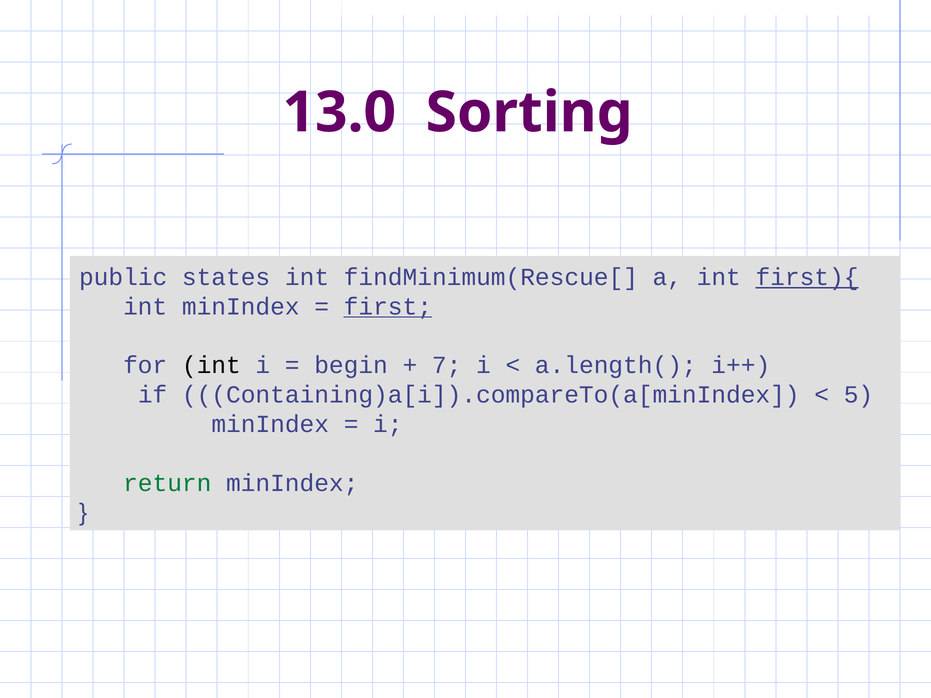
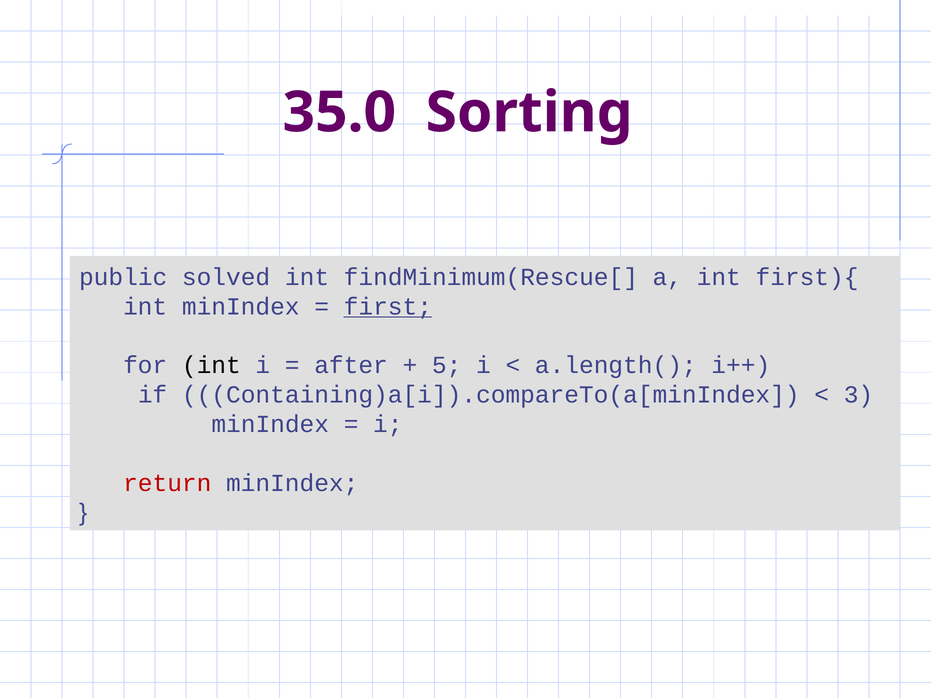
13.0: 13.0 -> 35.0 (339, 113)
states: states -> solved (226, 277)
first){ underline: present -> none (807, 277)
begin: begin -> after (351, 366)
7: 7 -> 5 (447, 366)
5: 5 -> 3 (858, 395)
return colour: green -> red (167, 483)
